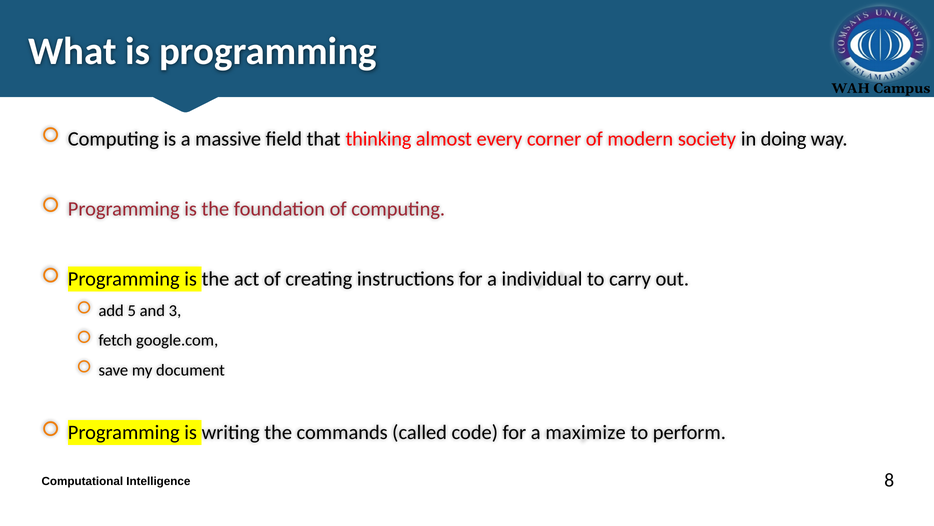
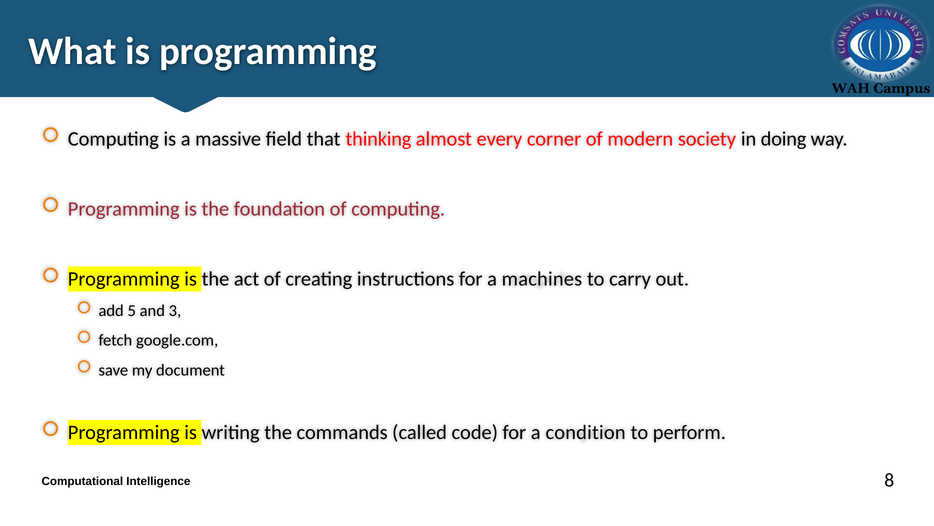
individual: individual -> machines (542, 279)
maximize: maximize -> condition (586, 432)
